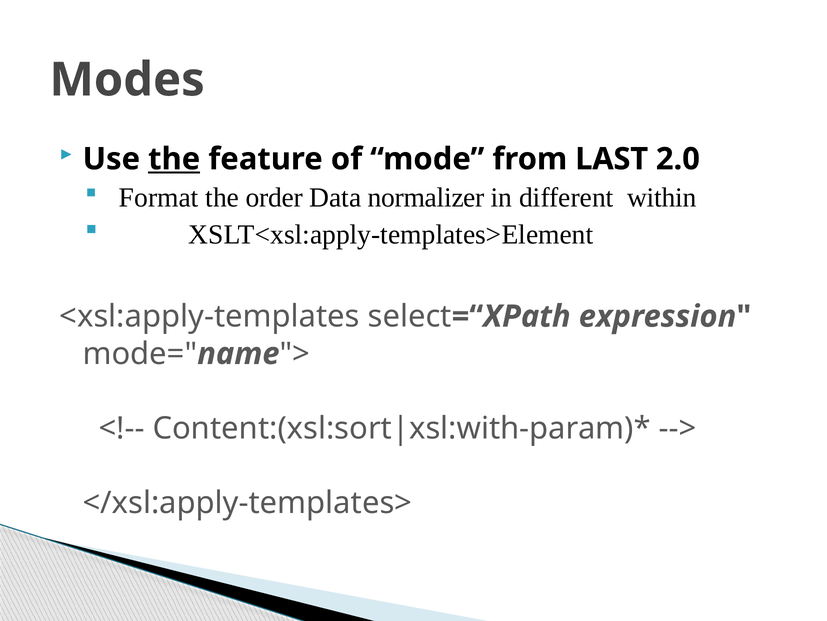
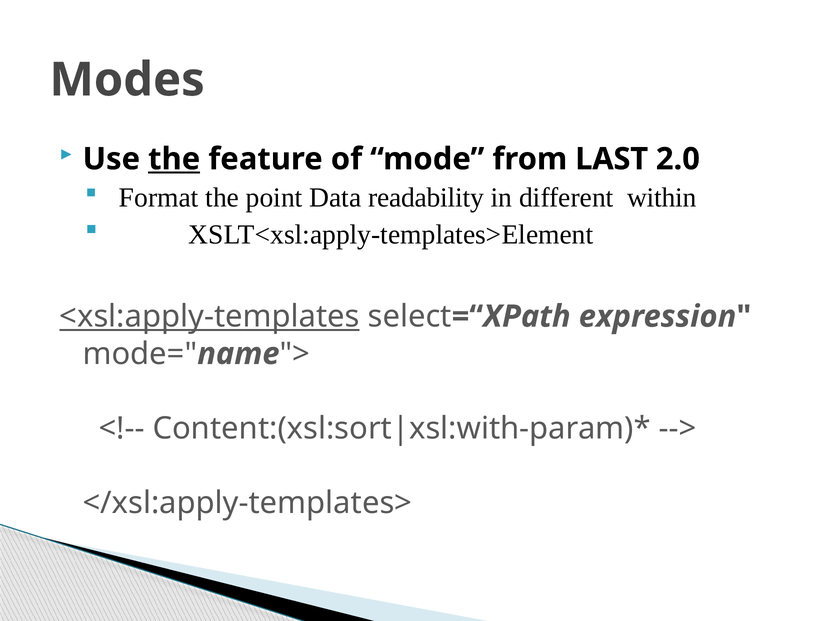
order: order -> point (274, 197)
normalizer: normalizer -> readability (426, 197)
<xsl:apply-templates underline: none -> present (210, 316)
